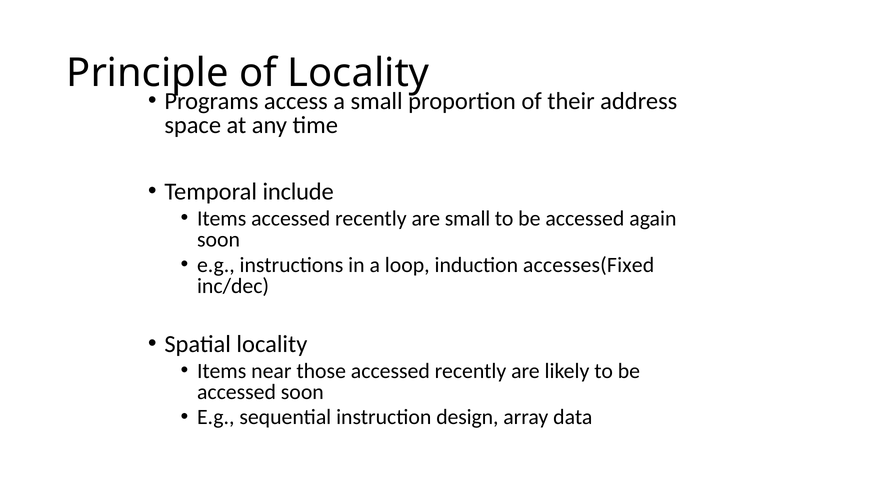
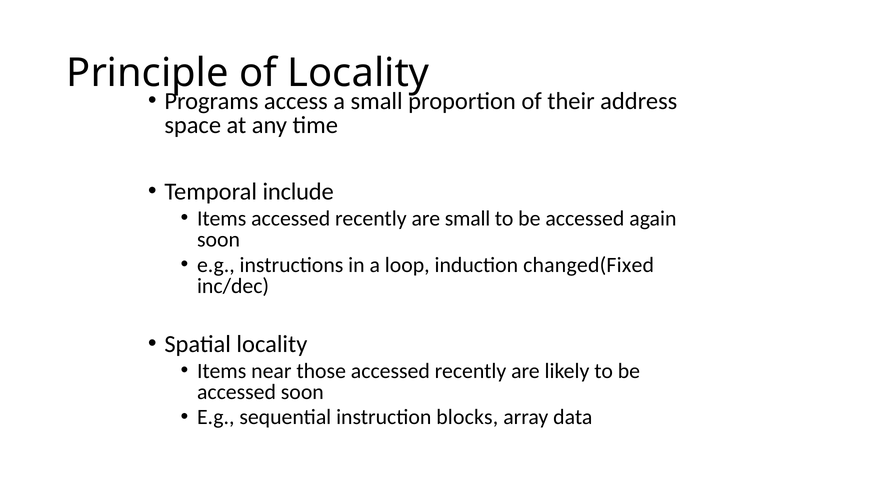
accesses(Fixed: accesses(Fixed -> changed(Fixed (589, 265)
design: design -> blocks (467, 417)
